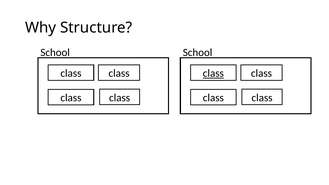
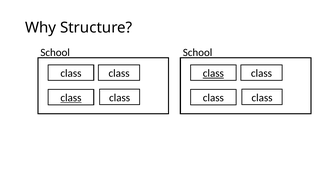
class underline: none -> present (71, 98)
